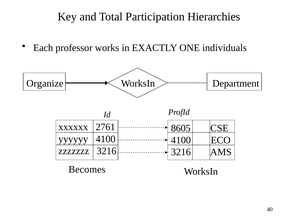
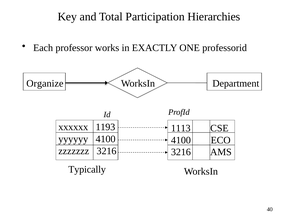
individuals: individuals -> professorid (225, 48)
2761: 2761 -> 1193 (105, 127)
8605: 8605 -> 1113 (181, 128)
Becomes: Becomes -> Typically (87, 169)
